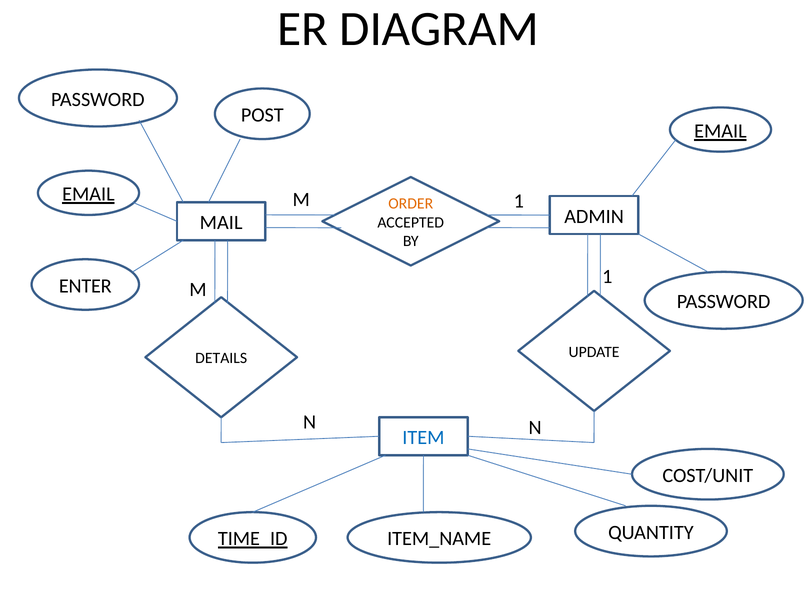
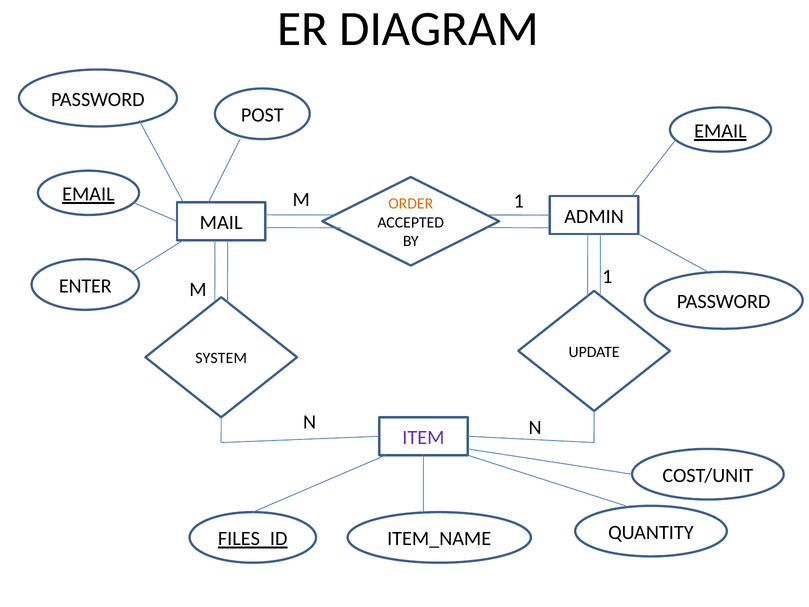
DETAILS: DETAILS -> SYSTEM (221, 358)
ITEM colour: blue -> purple (423, 438)
TIME_ID: TIME_ID -> FILES_ID (253, 539)
